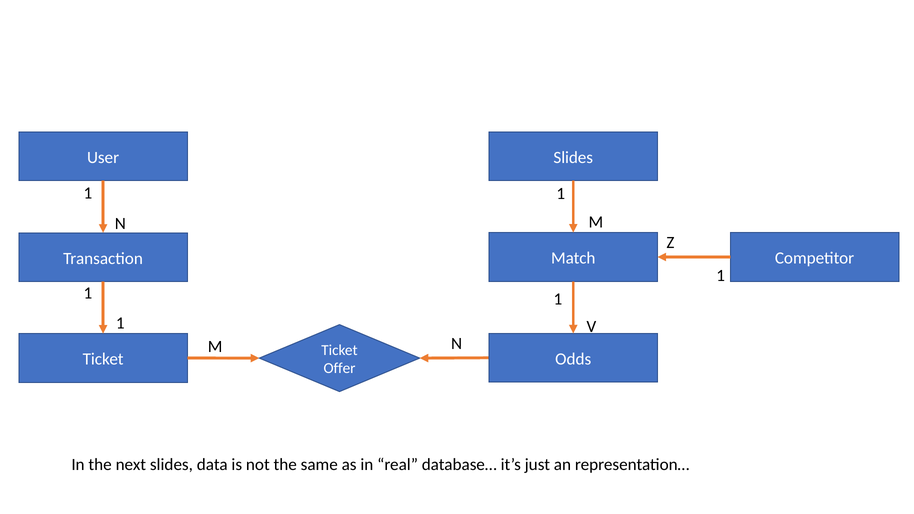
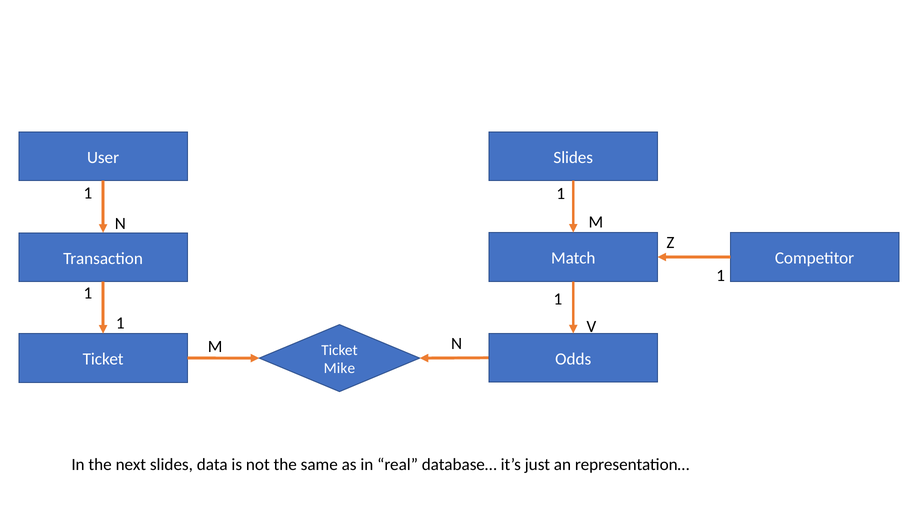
Offer: Offer -> Mike (339, 368)
